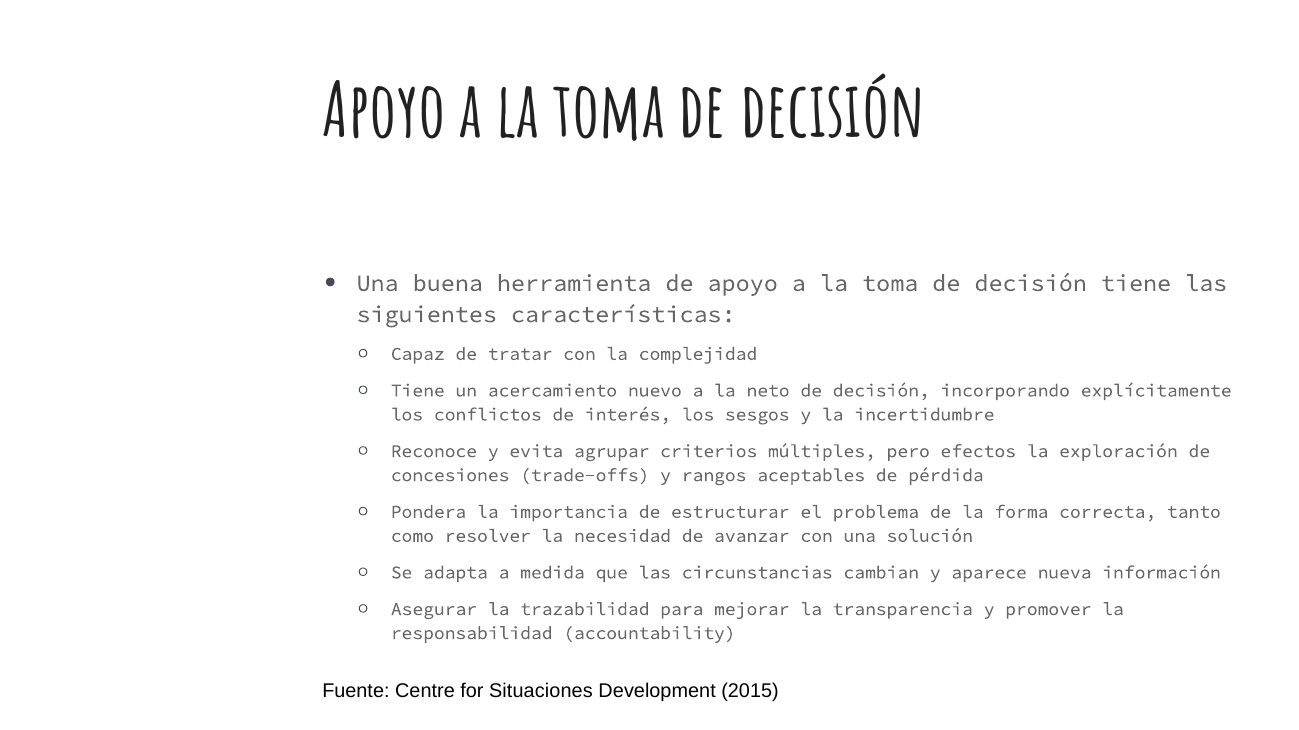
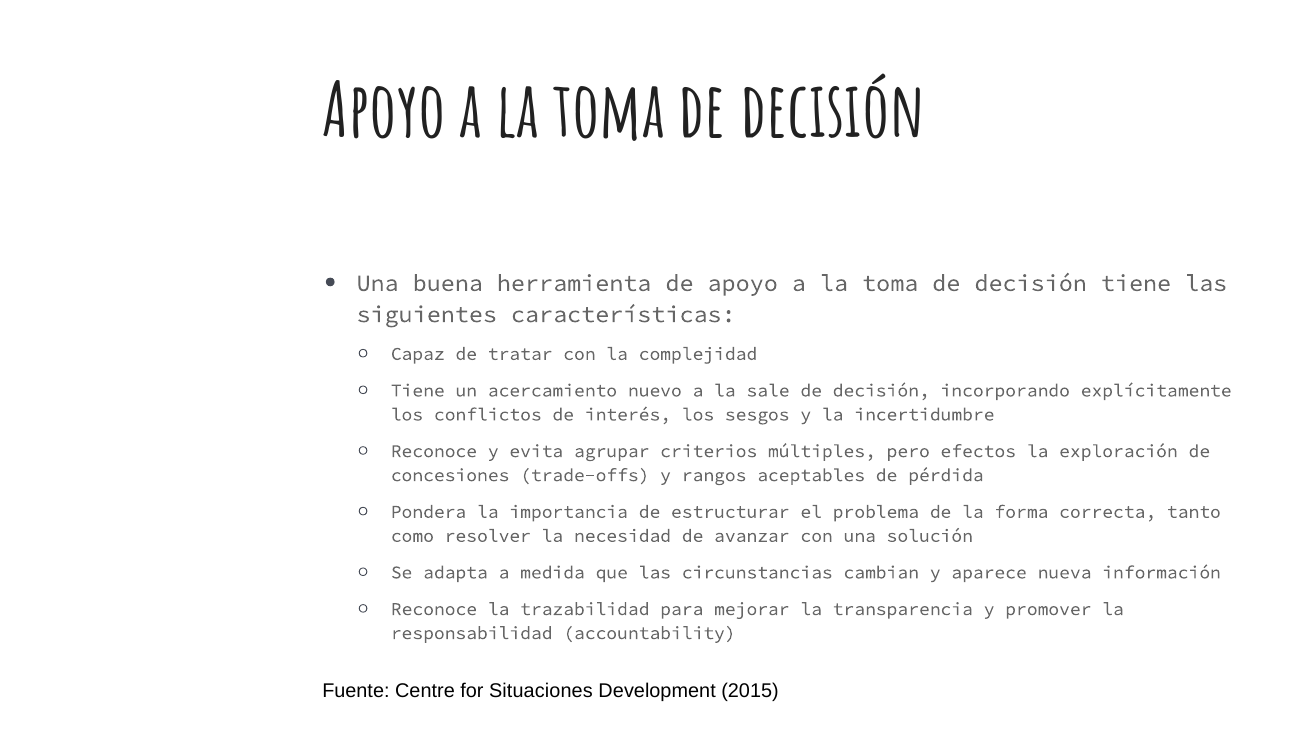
neto: neto -> sale (768, 391)
Asegurar: Asegurar -> Reconoce (434, 610)
